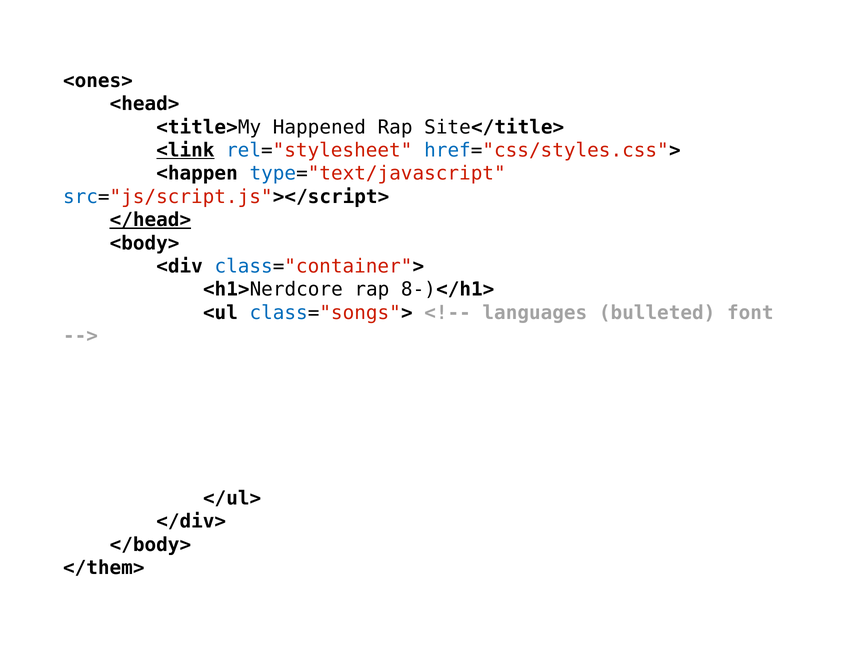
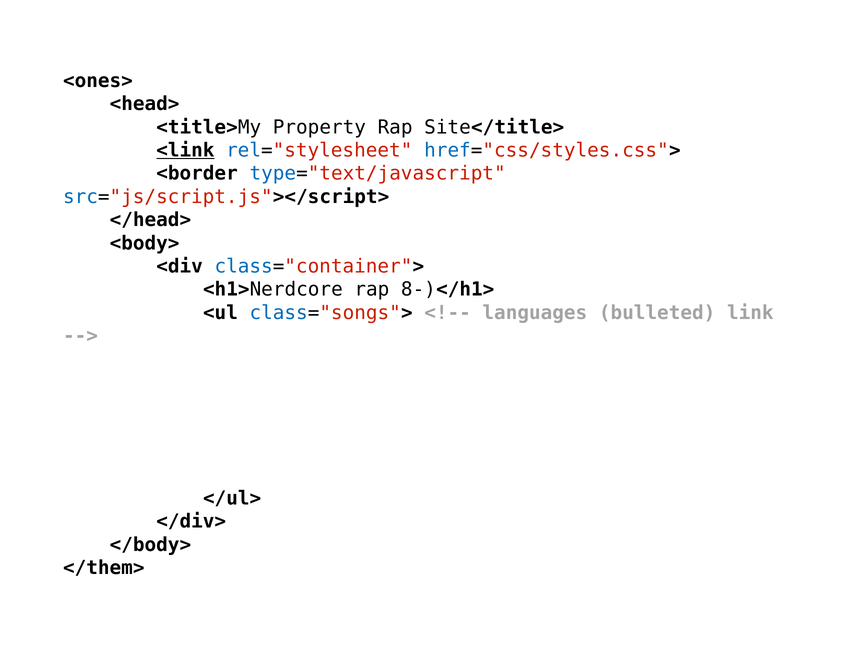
Happened: Happened -> Property (319, 127)
<happen: <happen -> <border (197, 173)
</head> underline: present -> none (150, 220)
font: font -> link (750, 313)
